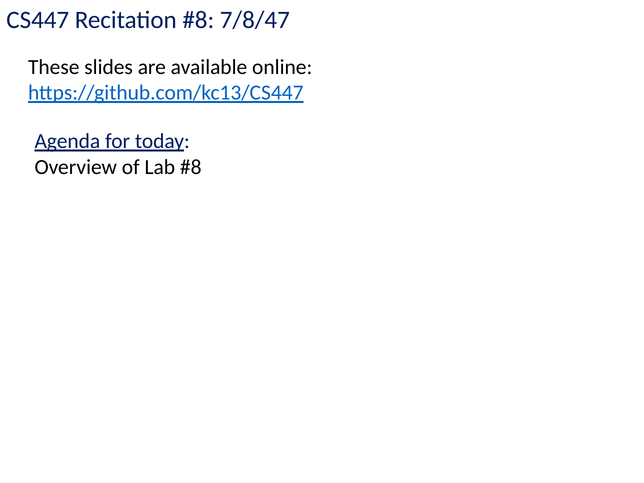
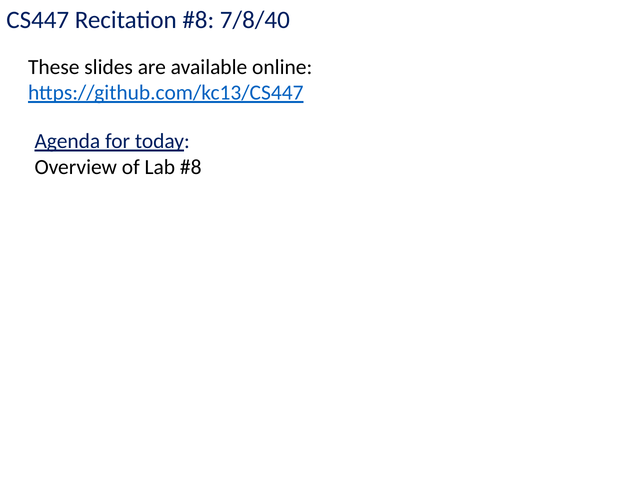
7/8/47: 7/8/47 -> 7/8/40 (255, 20)
